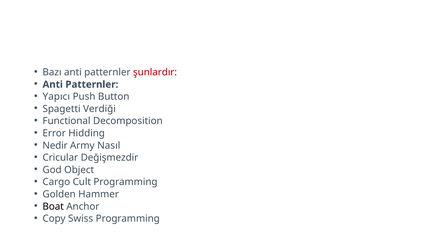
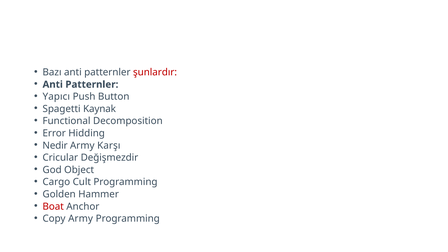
Verdiği: Verdiği -> Kaynak (100, 109)
Nasıl: Nasıl -> Karşı (109, 145)
Boat colour: black -> red (53, 206)
Copy Swiss: Swiss -> Army (81, 219)
